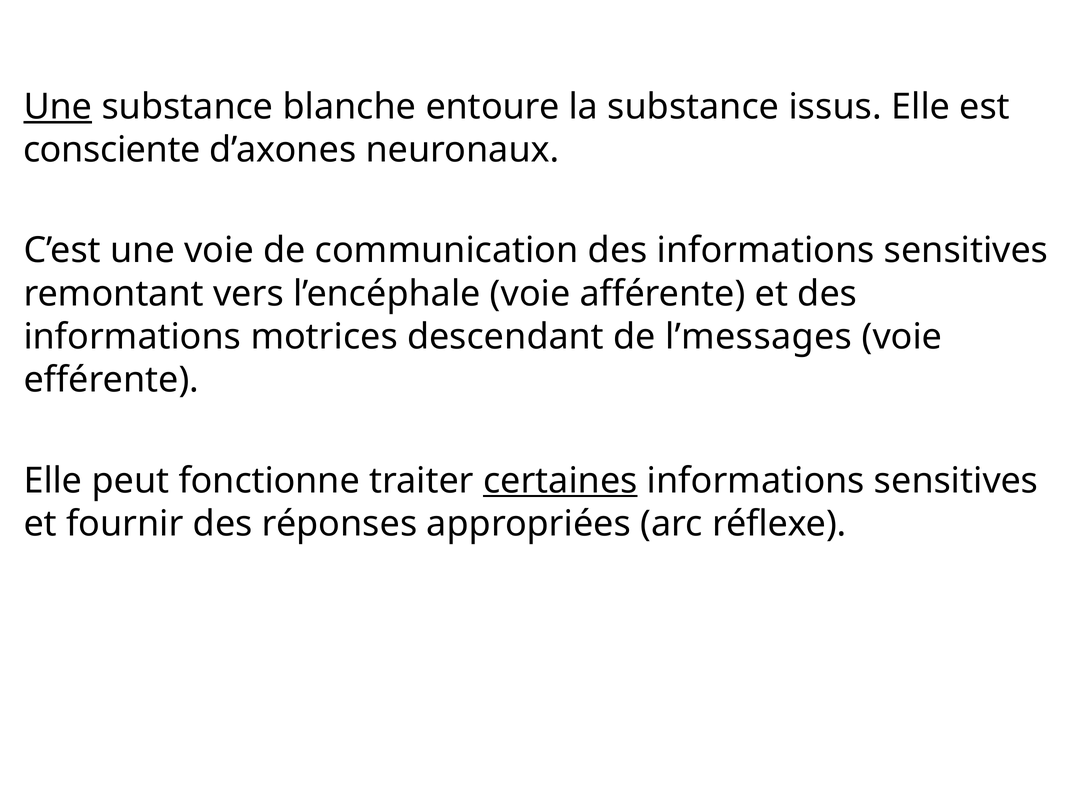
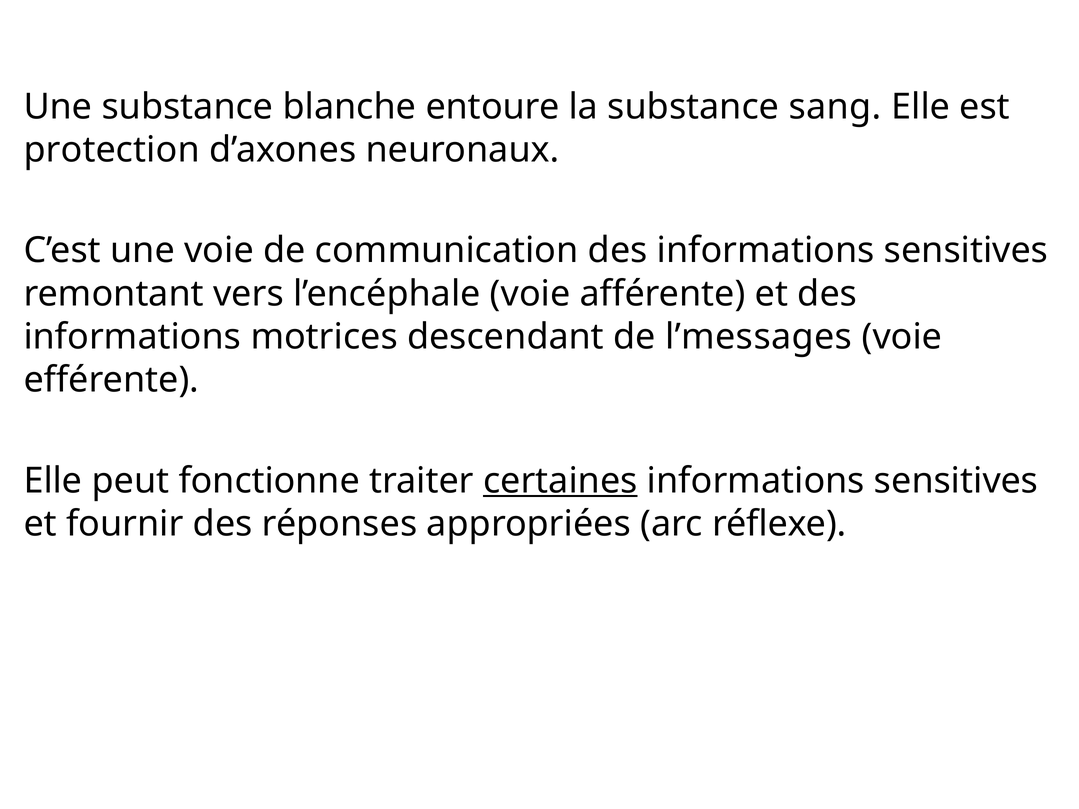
Une underline: present -> none (58, 107)
issus: issus -> sang (835, 107)
consciente: consciente -> protection (112, 150)
